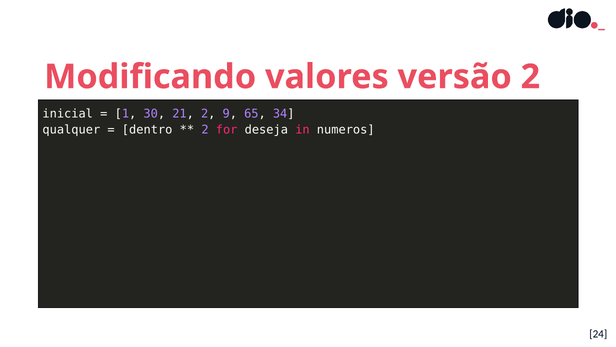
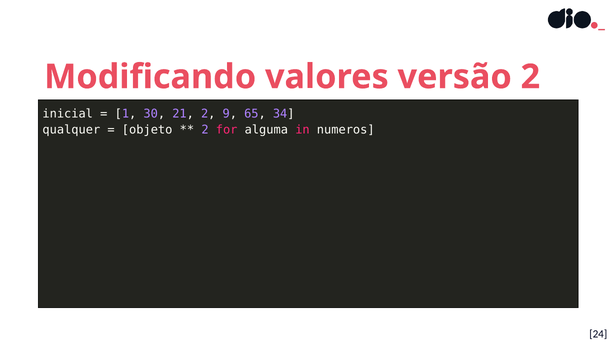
dentro: dentro -> objeto (147, 130)
deseja: deseja -> alguma (266, 130)
